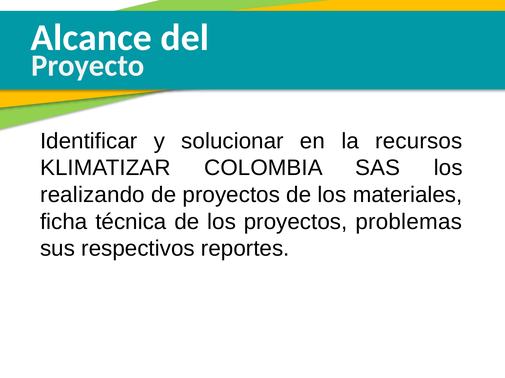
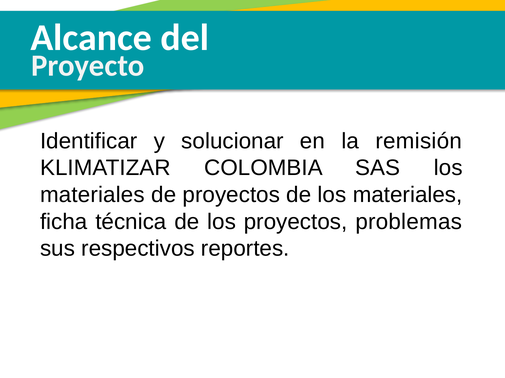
recursos: recursos -> remisión (419, 141)
realizando: realizando -> materiales (92, 195)
